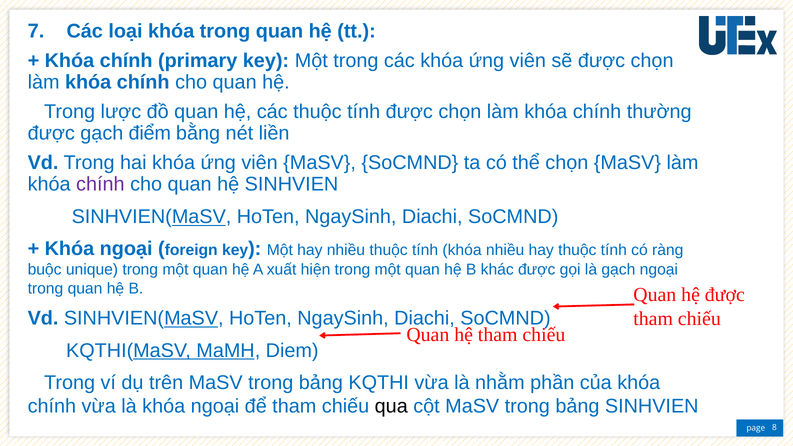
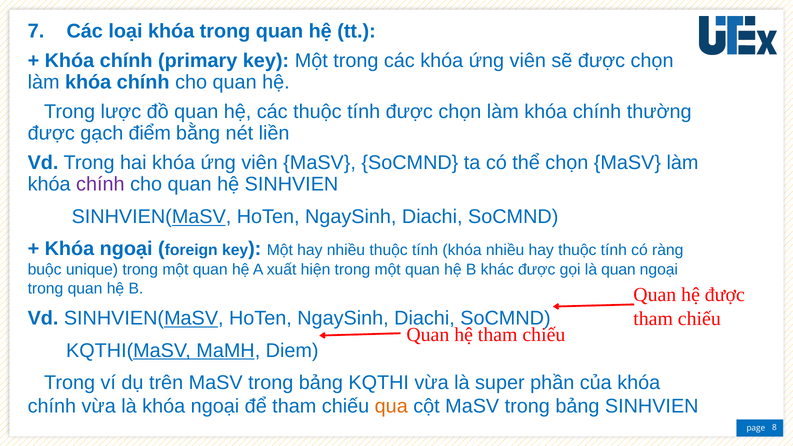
là gạch: gạch -> quan (618, 270)
nhằm: nhằm -> super (500, 383)
qua colour: black -> orange (391, 406)
